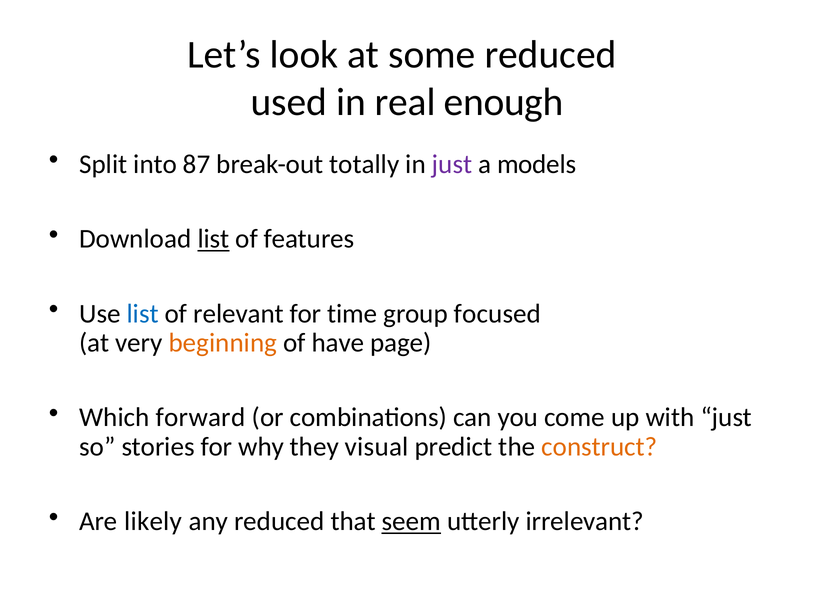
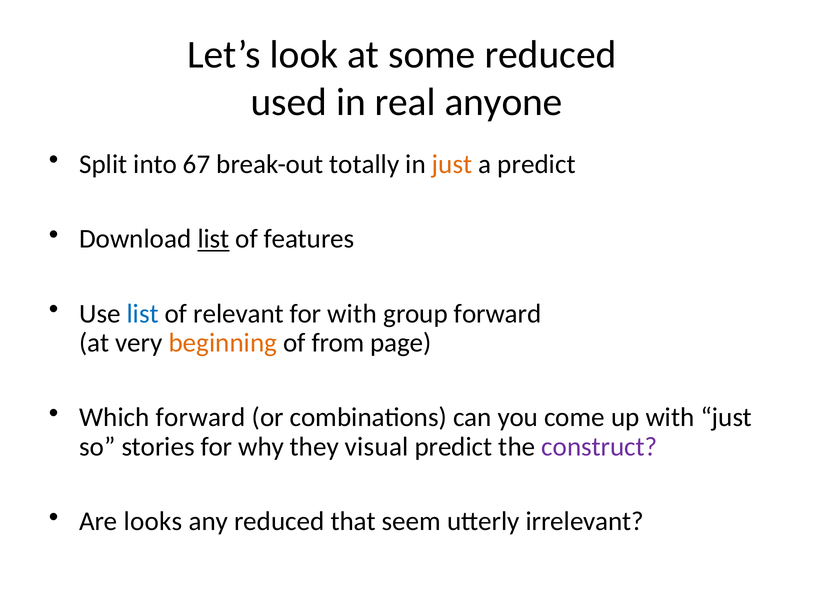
enough: enough -> anyone (504, 102)
87: 87 -> 67 (197, 165)
just colour: purple -> orange (452, 165)
a models: models -> predict (536, 165)
for time: time -> with (352, 314)
group focused: focused -> forward (498, 314)
have: have -> from (338, 343)
construct colour: orange -> purple (599, 447)
likely: likely -> looks (153, 522)
seem underline: present -> none (411, 522)
